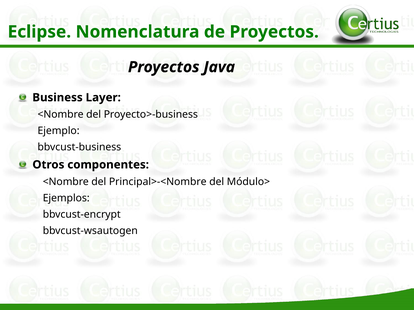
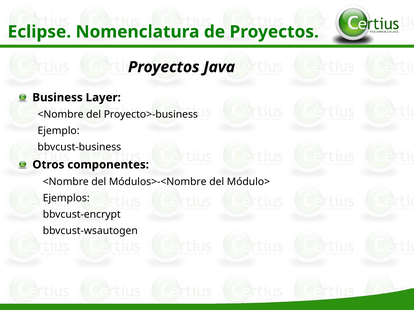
Principal>-<Nombre: Principal>-<Nombre -> Módulos>-<Nombre (158, 182)
